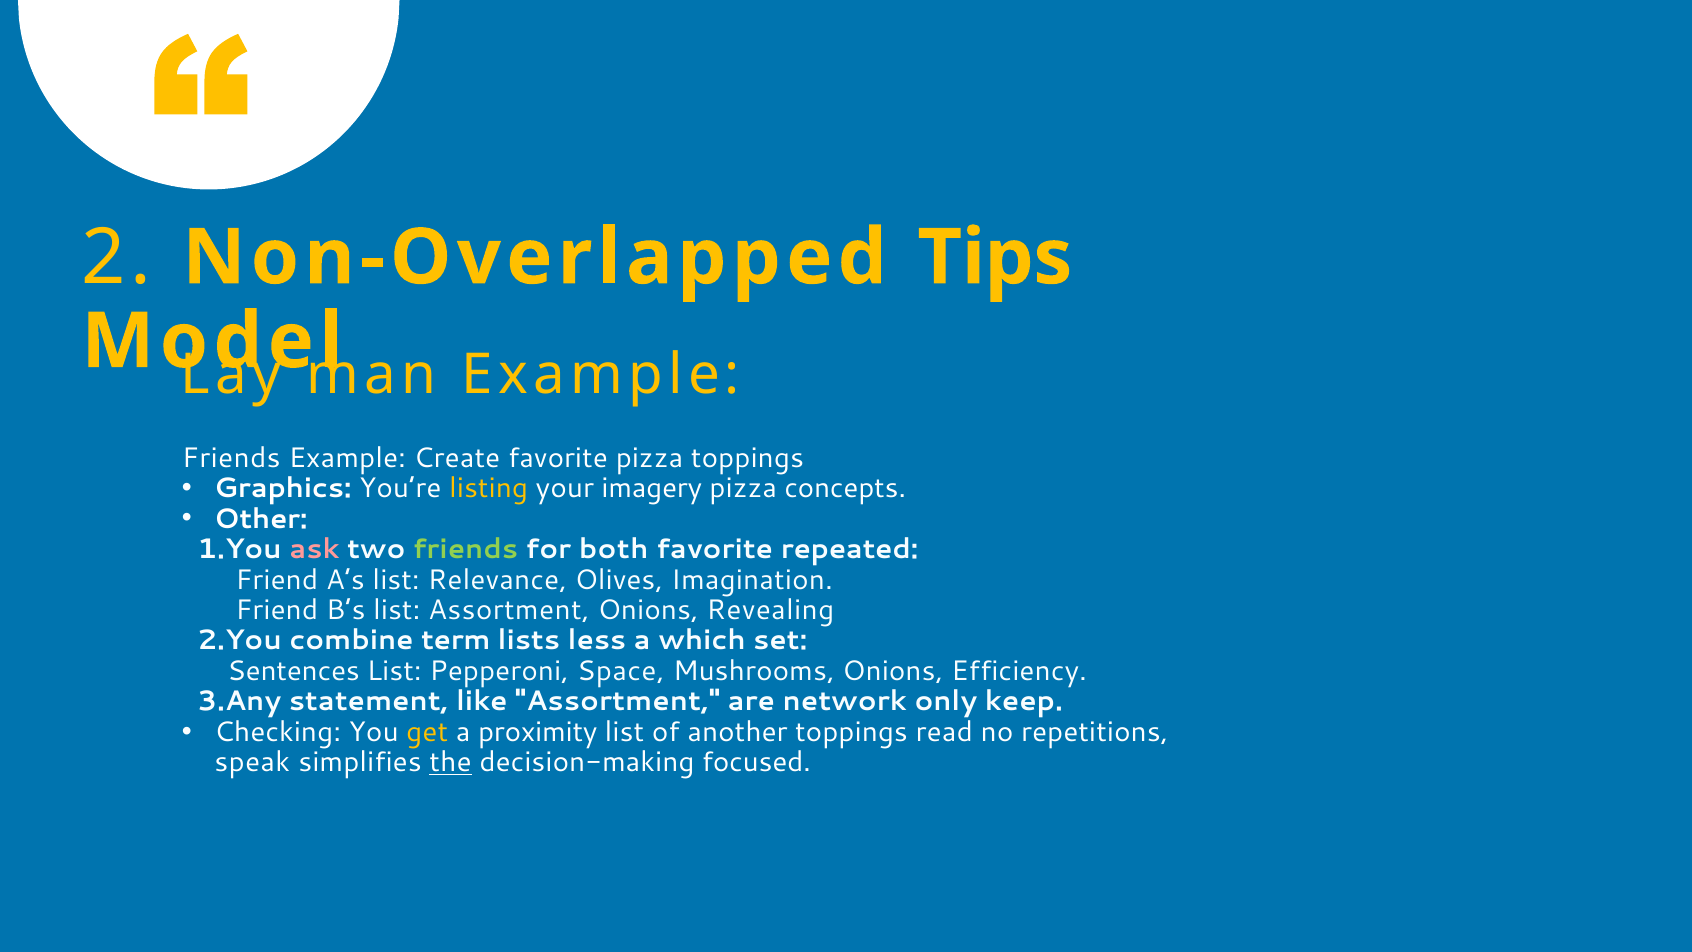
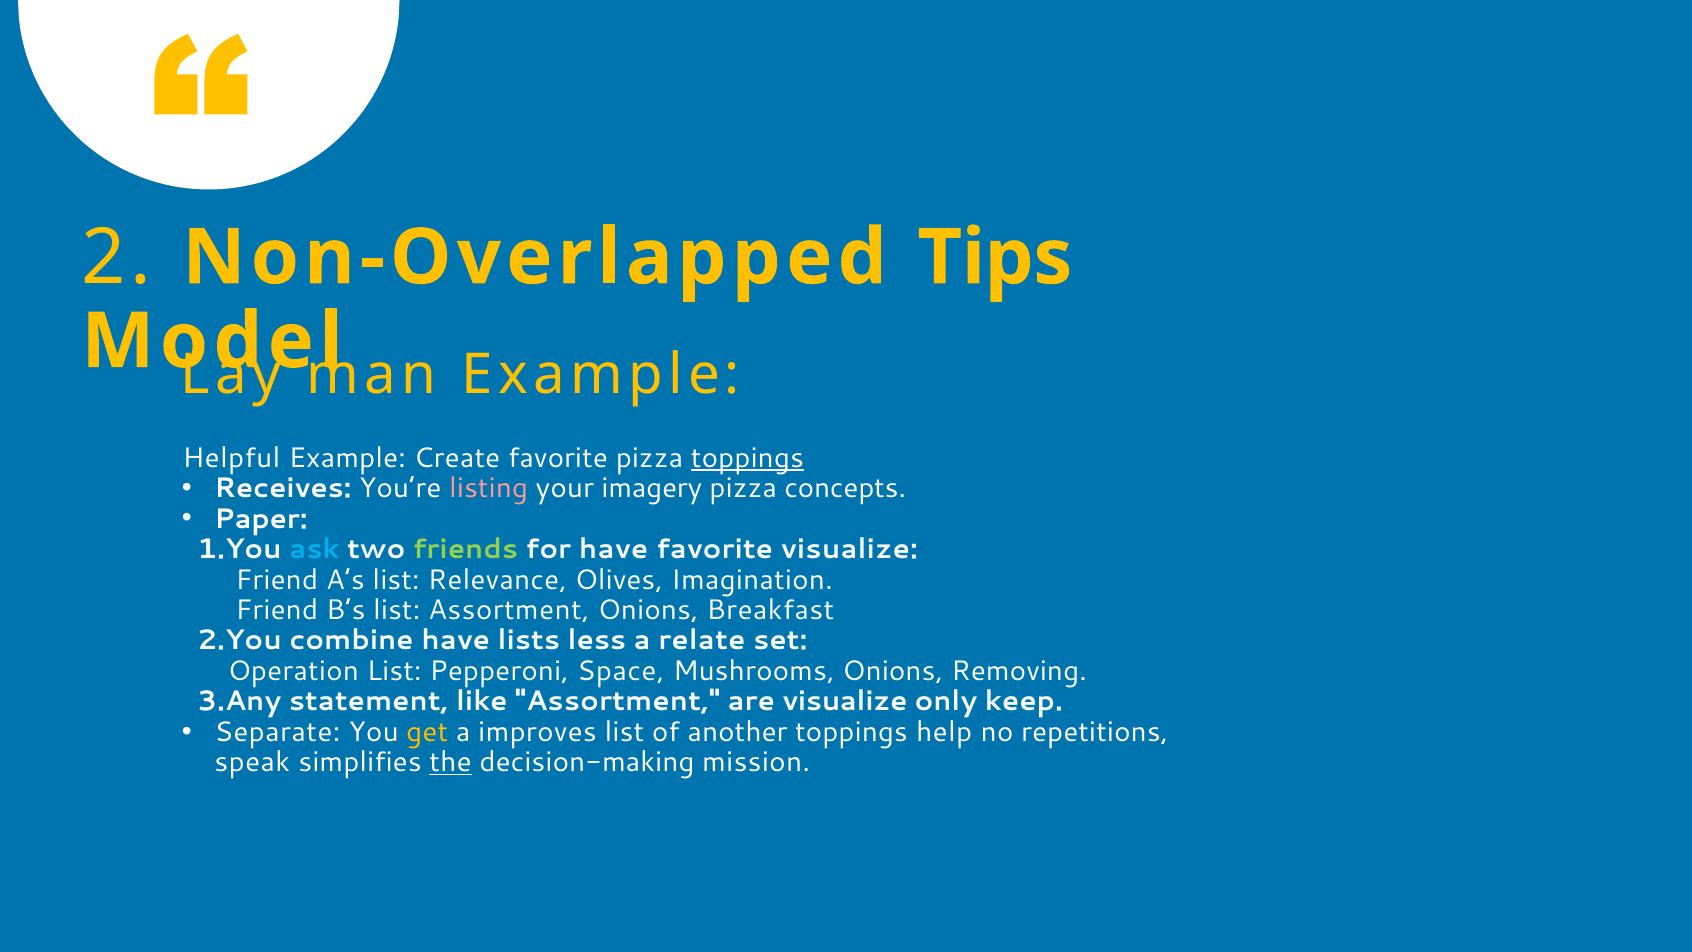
Friends: Friends -> Helpful (231, 458)
toppings underline: none -> present (747, 458)
Graphics: Graphics -> Receives (283, 488)
listing colour: yellow -> pink (489, 488)
Other: Other -> Paper (261, 519)
ask colour: pink -> light blue (314, 549)
for both: both -> have (614, 549)
favorite repeated: repeated -> visualize (849, 549)
Revealing: Revealing -> Breakfast (770, 610)
combine term: term -> have (456, 640)
which: which -> relate (702, 640)
Sentences: Sentences -> Operation (293, 671)
Efficiency: Efficiency -> Removing (1019, 671)
are network: network -> visualize (845, 701)
Checking: Checking -> Separate (277, 732)
proximity: proximity -> improves (538, 732)
read: read -> help (944, 732)
focused: focused -> mission (756, 762)
